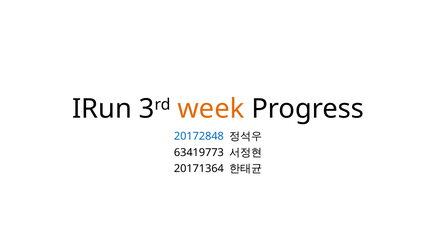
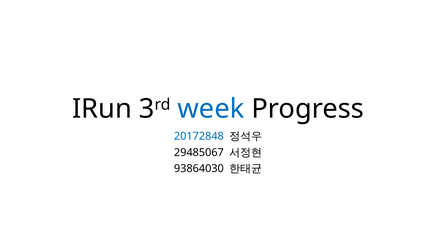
week colour: orange -> blue (211, 109)
63419773: 63419773 -> 29485067 (199, 153)
20171364: 20171364 -> 93864030 (199, 169)
